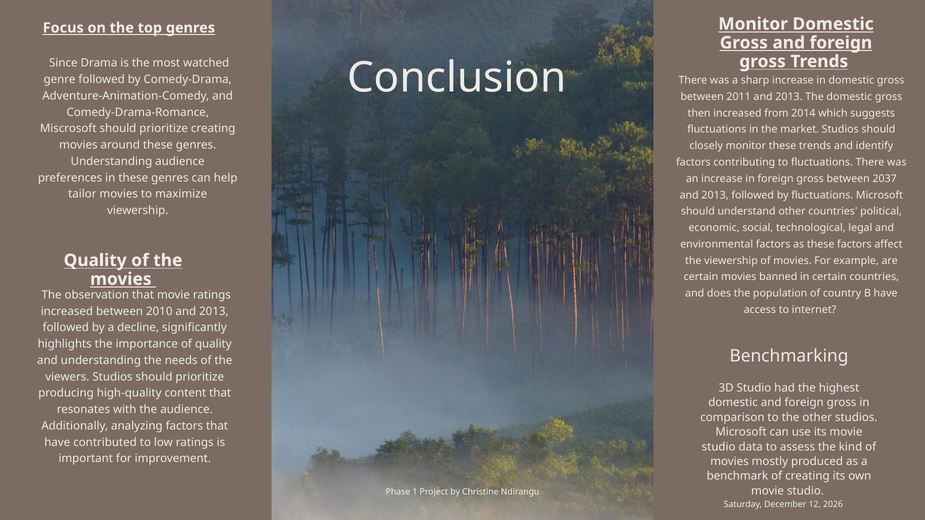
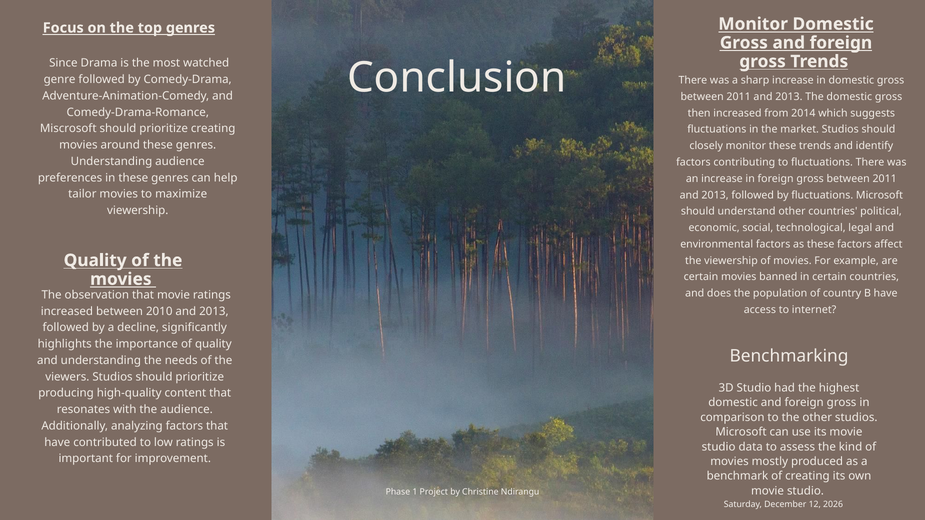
foreign gross between 2037: 2037 -> 2011 (885, 179)
